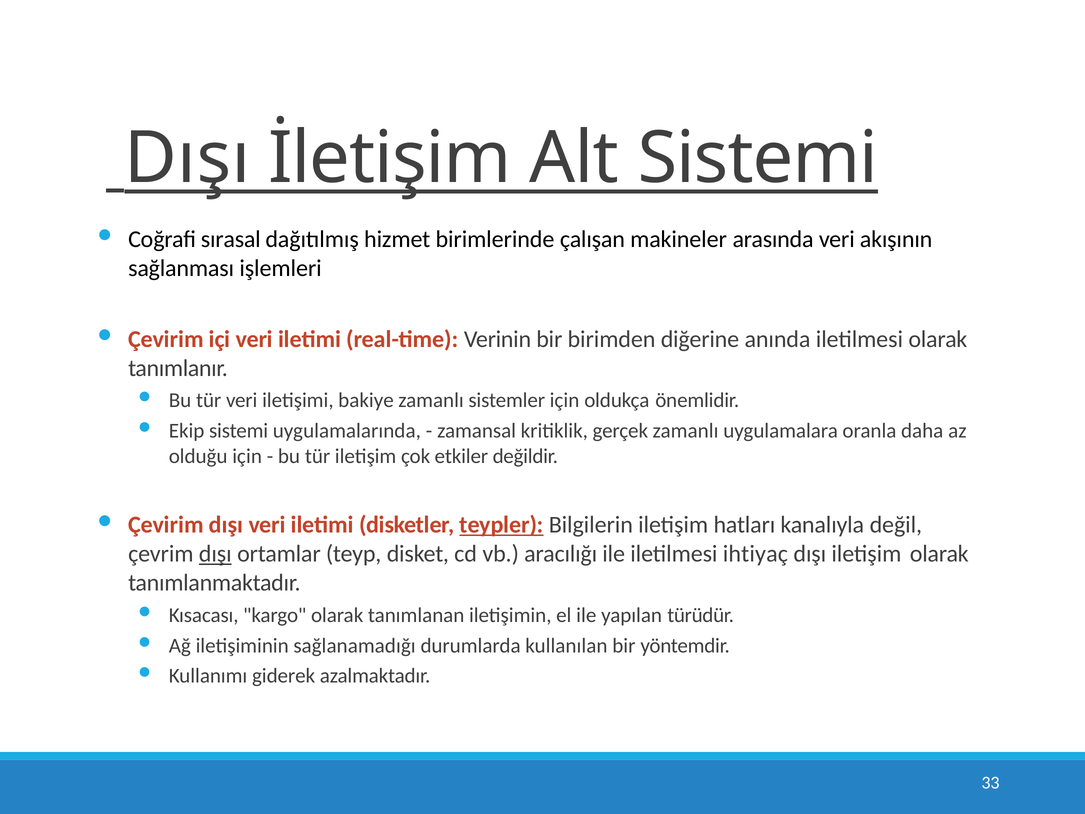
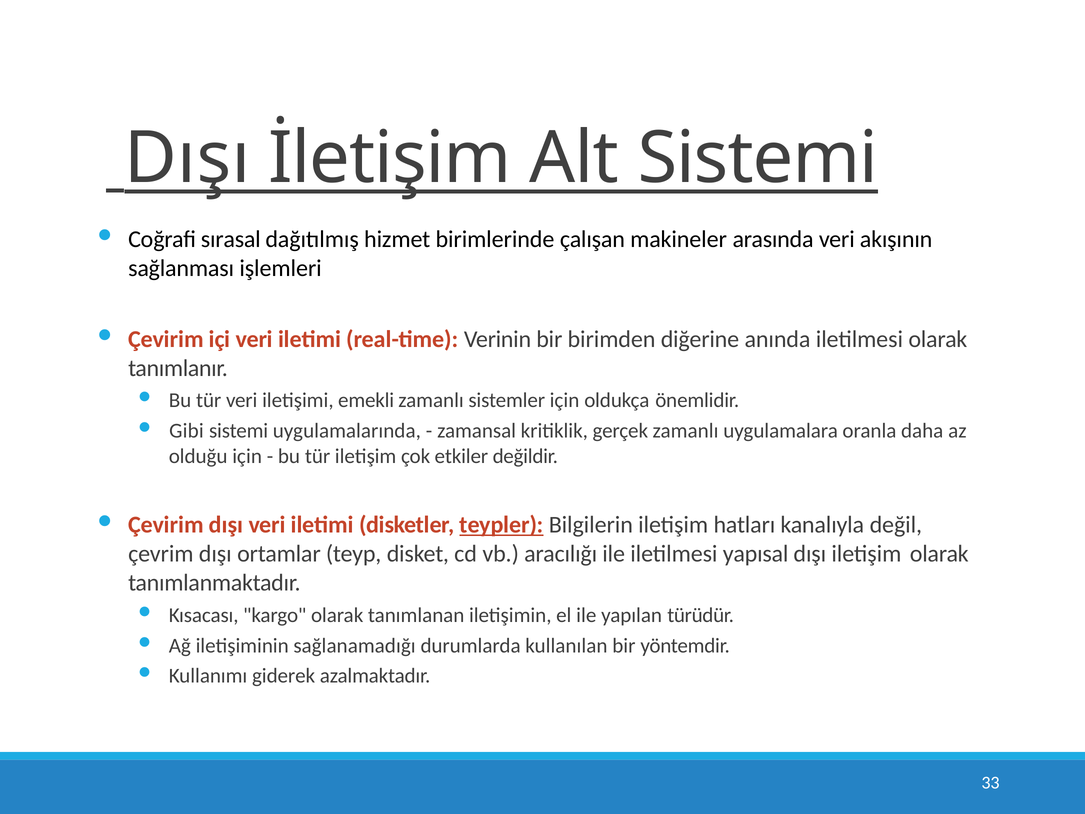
bakiye: bakiye -> emekli (366, 400)
Ekip: Ekip -> Gibi (186, 431)
dışı underline: present -> none (215, 554)
ihtiyaç: ihtiyaç -> yapısal (756, 554)
